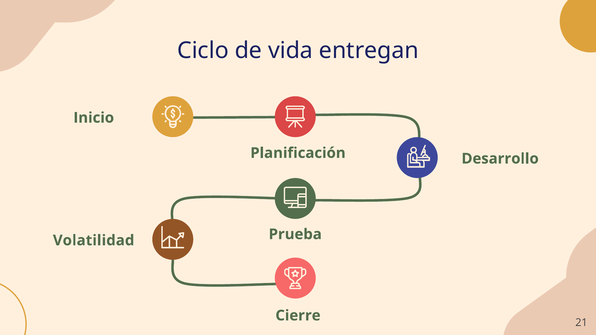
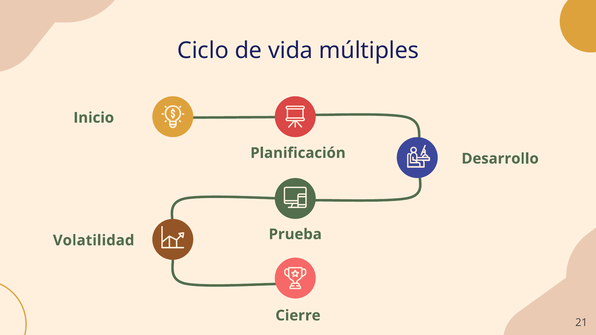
entregan: entregan -> múltiples (369, 51)
